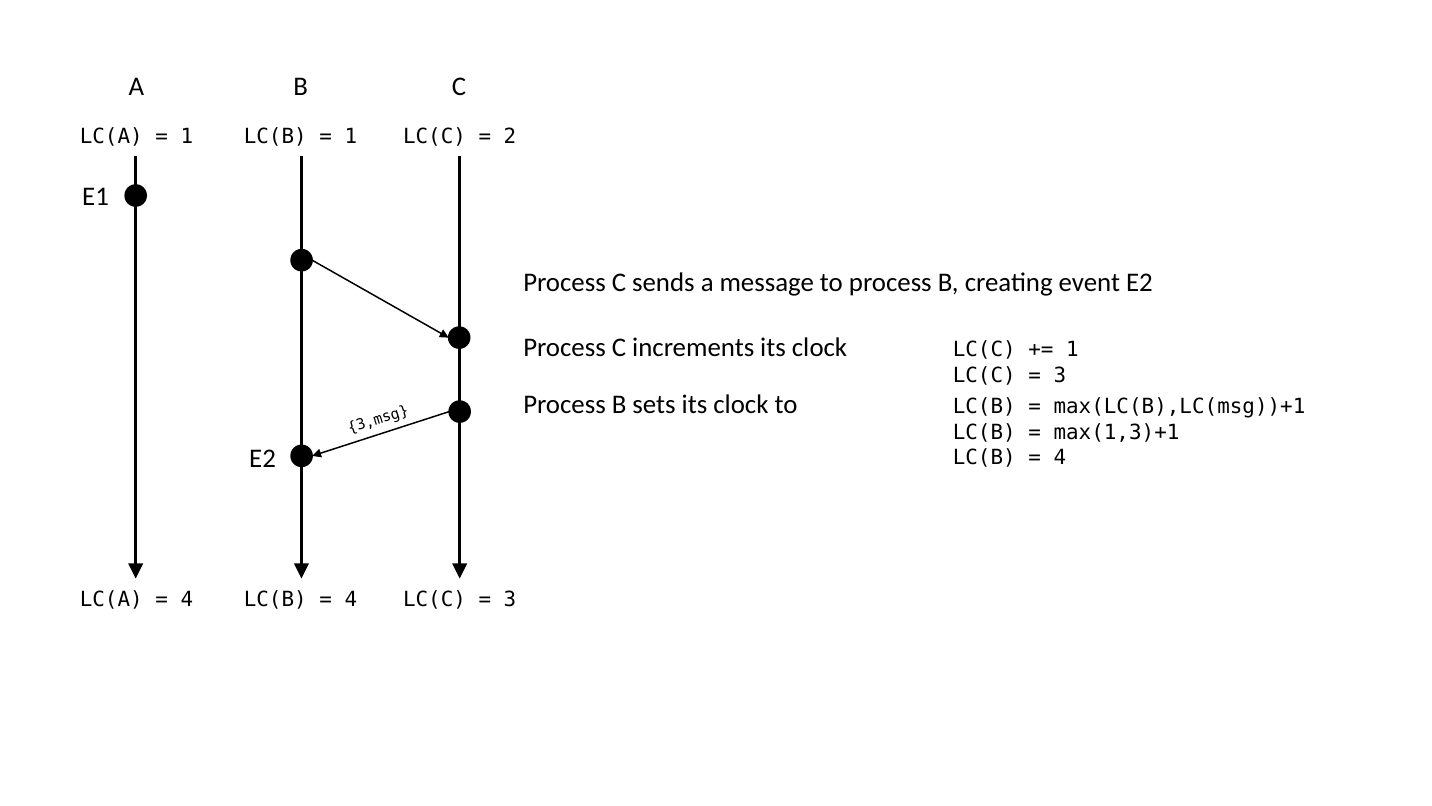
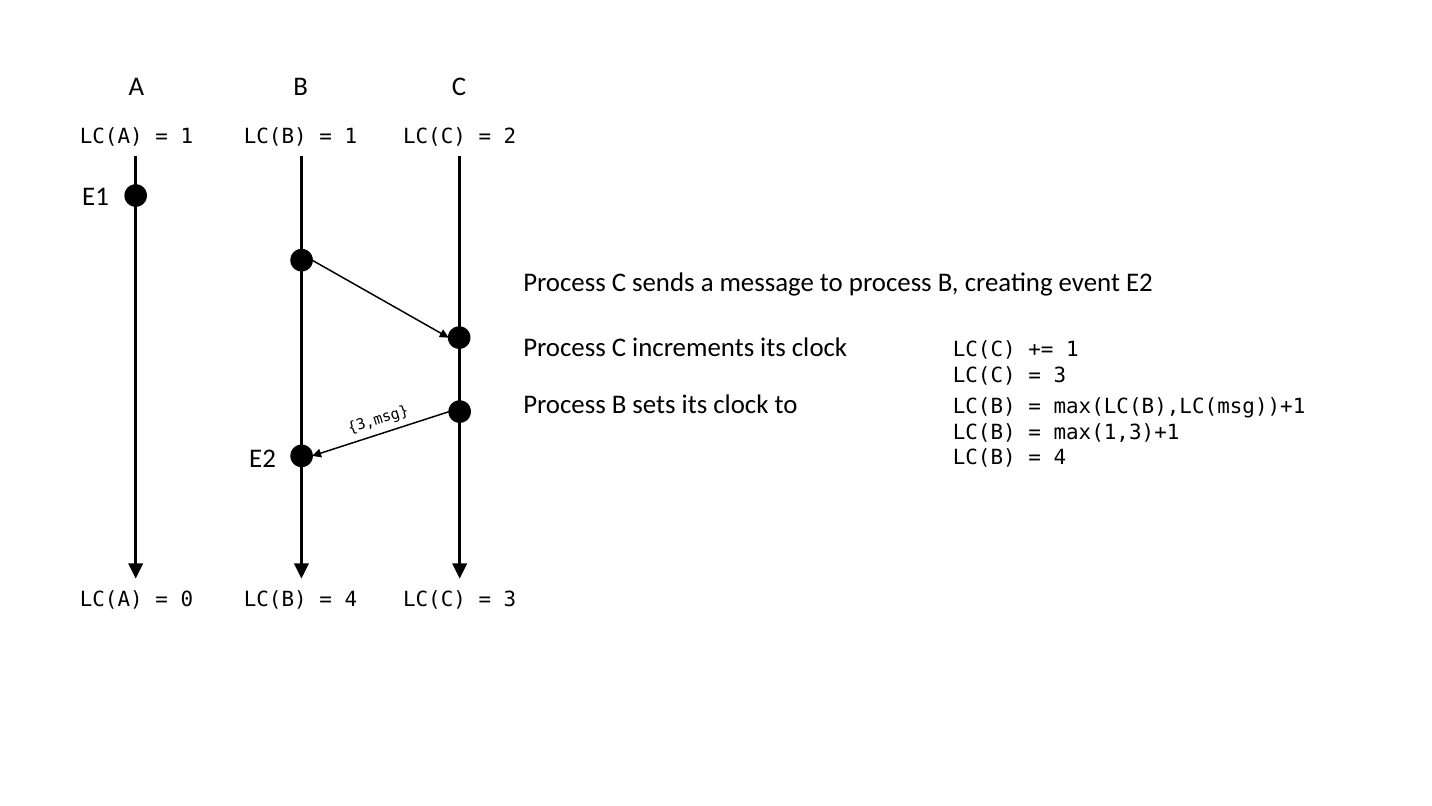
4: 4 -> 0 (187, 599)
